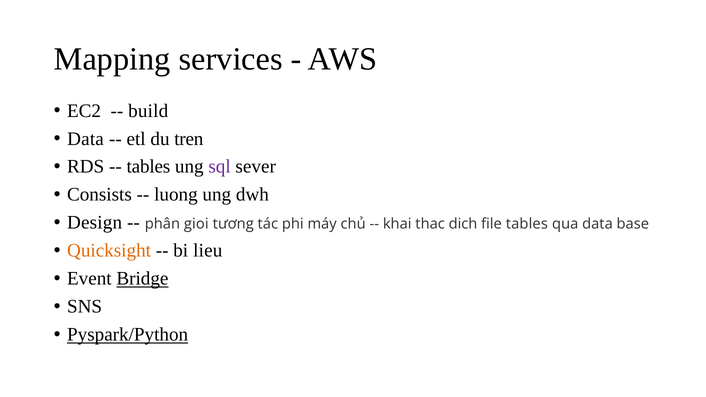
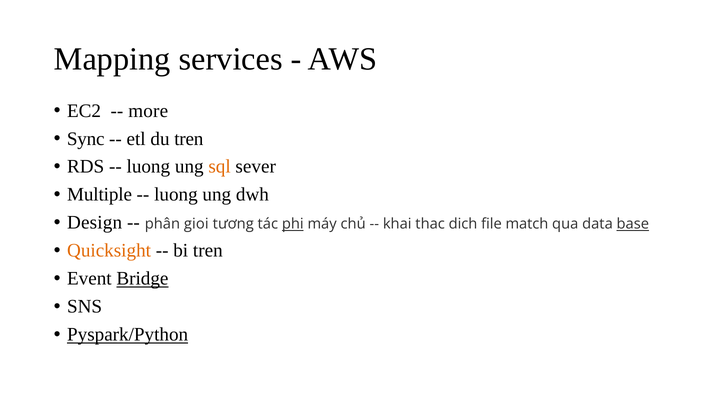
build: build -> more (148, 111)
Data: Data -> Sync (86, 139)
tables: tables -> luong (148, 167)
sql colour: purple -> orange (220, 167)
Consists: Consists -> Multiple (100, 195)
phi underline: none -> present (293, 224)
file tables: tables -> match (527, 224)
base underline: none -> present (633, 224)
bi lieu: lieu -> tren (208, 251)
